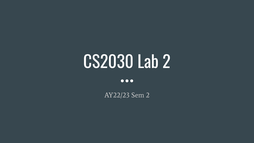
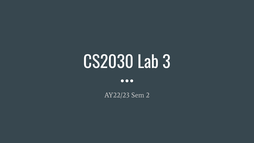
Lab 2: 2 -> 3 (167, 63)
